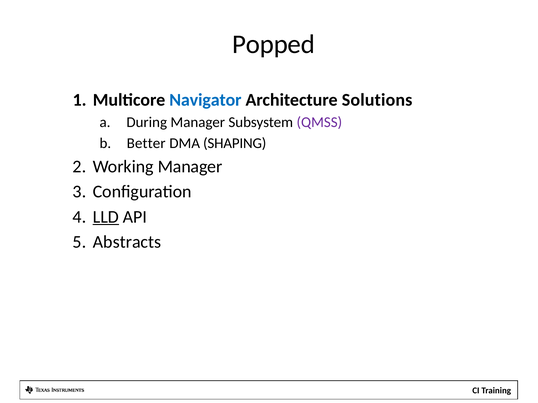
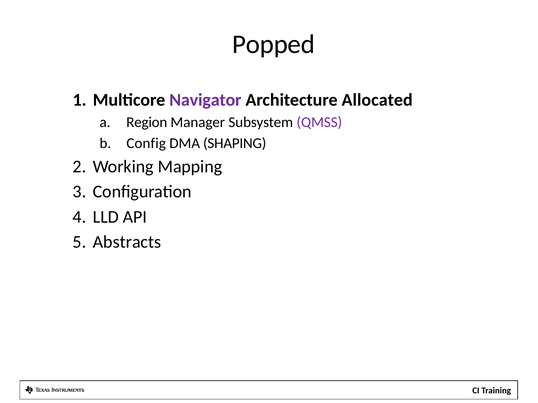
Navigator colour: blue -> purple (205, 100)
Solutions: Solutions -> Allocated (377, 100)
During: During -> Region (147, 122)
Better: Better -> Config (146, 143)
Working Manager: Manager -> Mapping (190, 167)
LLD underline: present -> none (106, 217)
